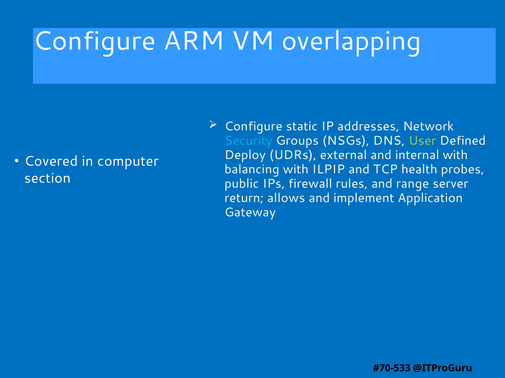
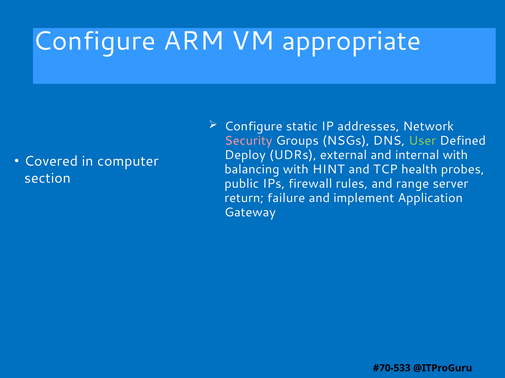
overlapping: overlapping -> appropriate (351, 41)
Security colour: light blue -> pink (248, 141)
ILPIP: ILPIP -> HINT (328, 170)
allows: allows -> failure (286, 198)
